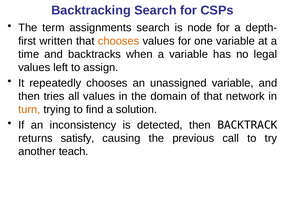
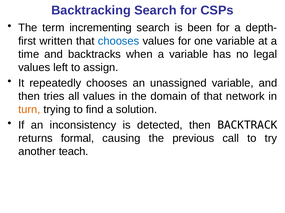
assignments: assignments -> incrementing (101, 28)
node: node -> been (200, 28)
chooses colour: orange -> blue (119, 41)
satisfy: satisfy -> formal (78, 139)
